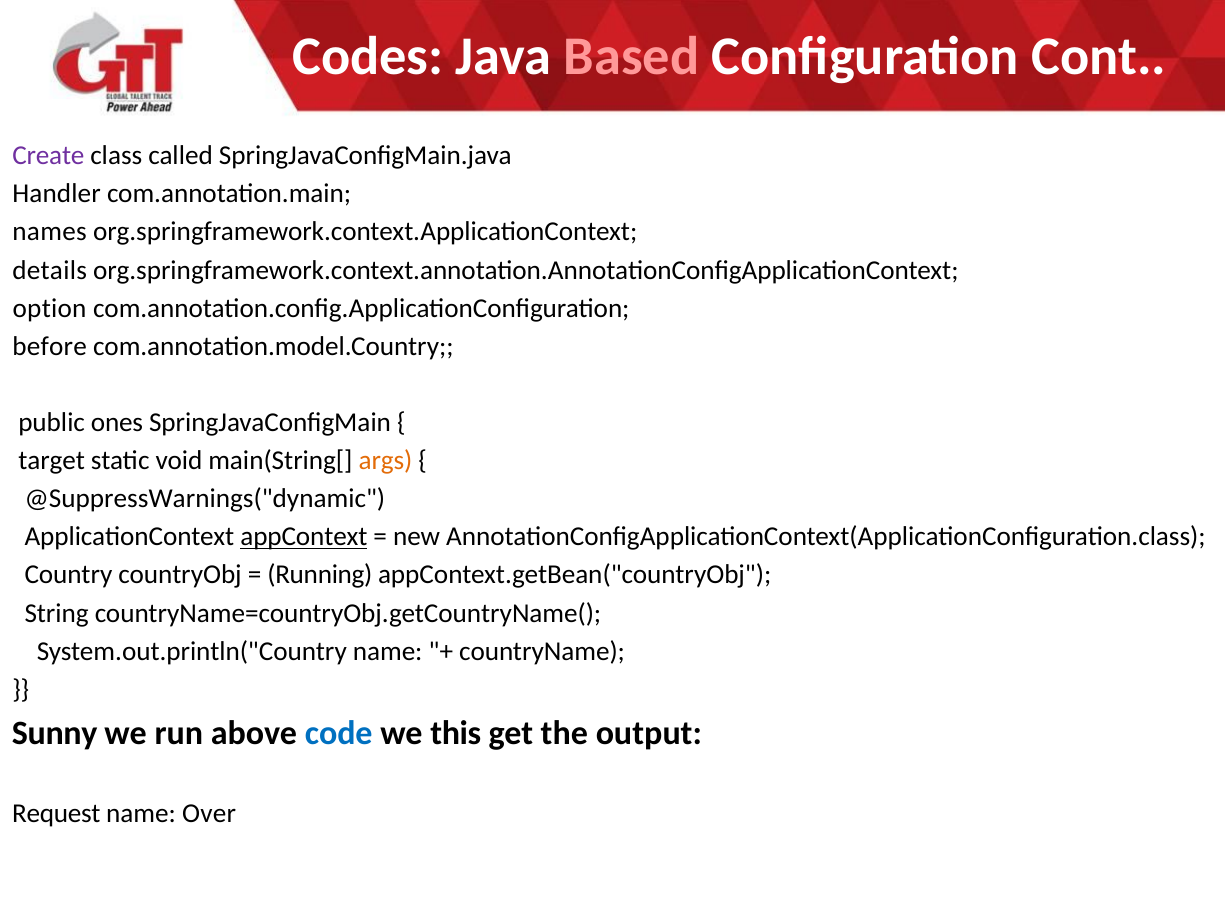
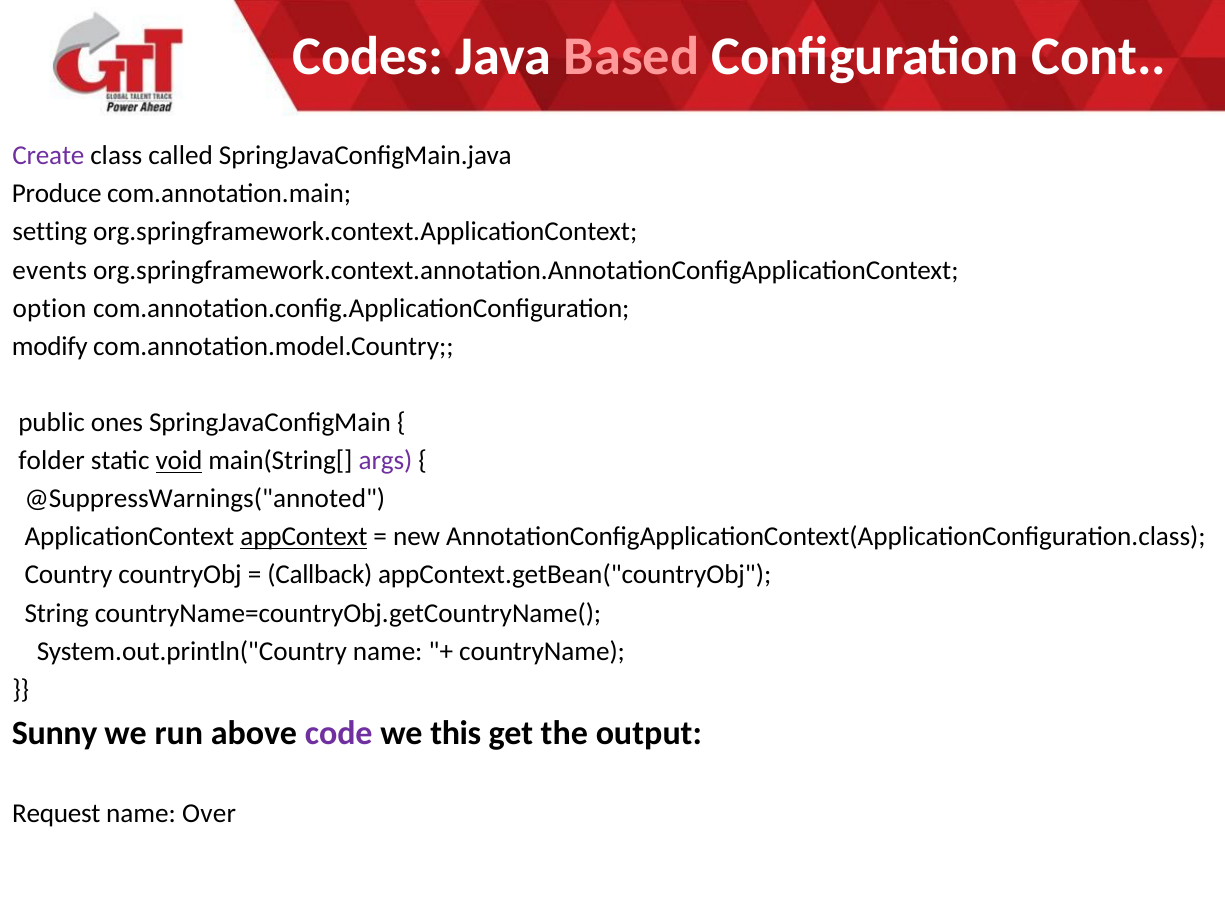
Handler: Handler -> Produce (57, 194)
names: names -> setting (50, 232)
details: details -> events (50, 270)
before: before -> modify (50, 346)
target: target -> folder (52, 461)
void underline: none -> present (179, 461)
args colour: orange -> purple (385, 461)
@SuppressWarnings("dynamic: @SuppressWarnings("dynamic -> @SuppressWarnings("annoted (205, 499)
Running: Running -> Callback (320, 575)
code colour: blue -> purple (339, 733)
